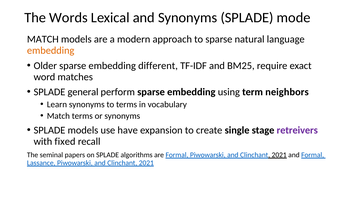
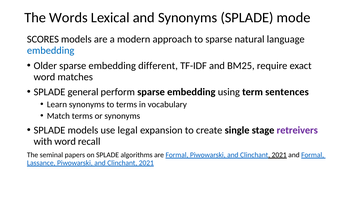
MATCH: MATCH -> SCORES (43, 39)
embedding colour: orange -> blue (51, 51)
neighbors: neighbors -> sentences (287, 92)
have: have -> legal (128, 130)
with fixed: fixed -> word (65, 142)
